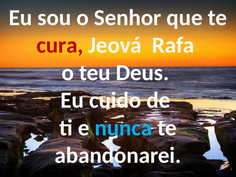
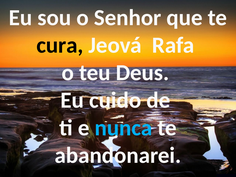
cura colour: red -> black (60, 45)
